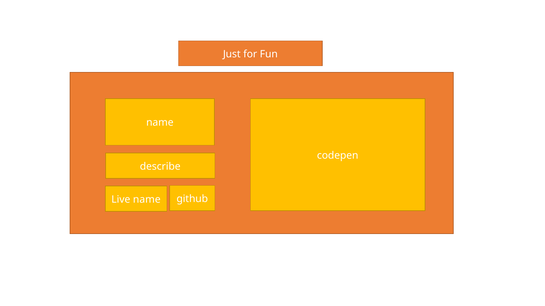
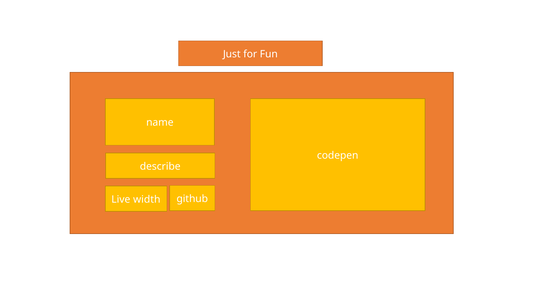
Live name: name -> width (147, 200)
